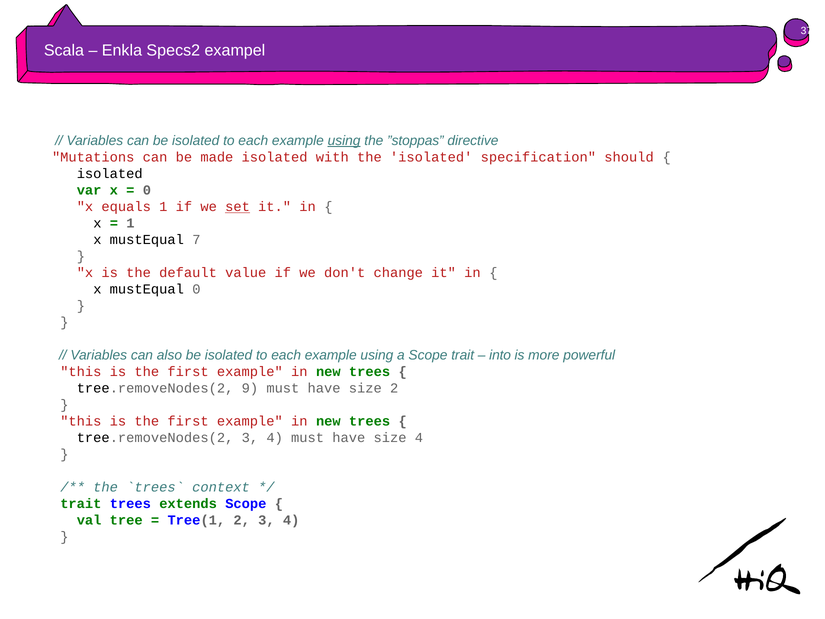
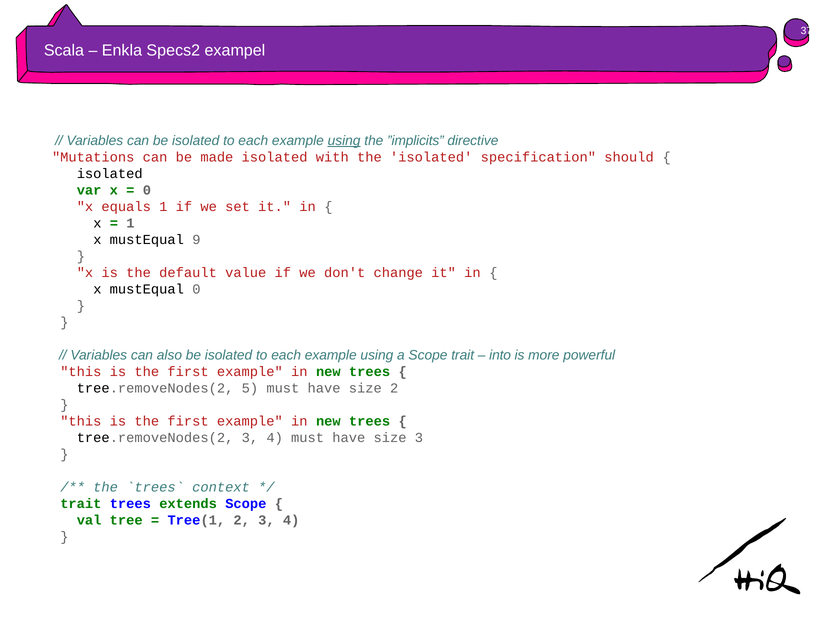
”stoppas: ”stoppas -> ”implicits (415, 141)
set underline: present -> none (238, 207)
7: 7 -> 9 (196, 240)
9: 9 -> 5 (250, 388)
size 4: 4 -> 3 (419, 438)
